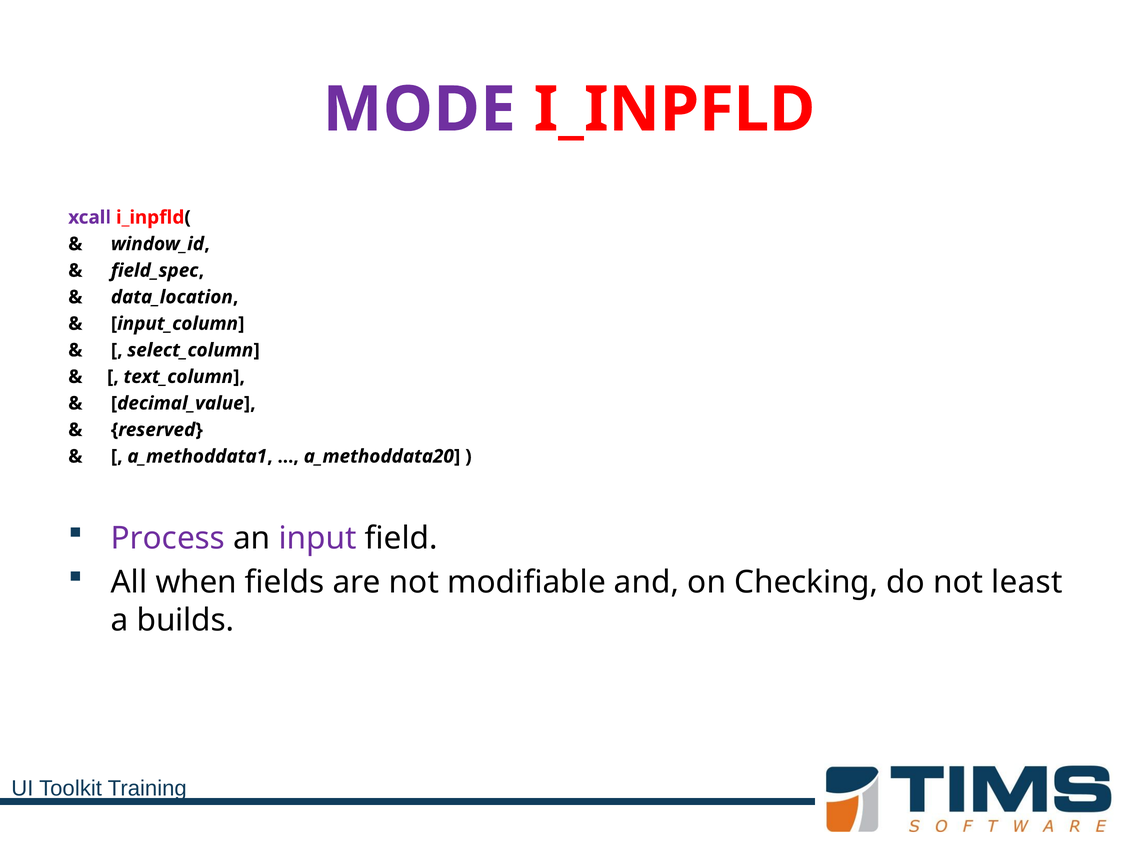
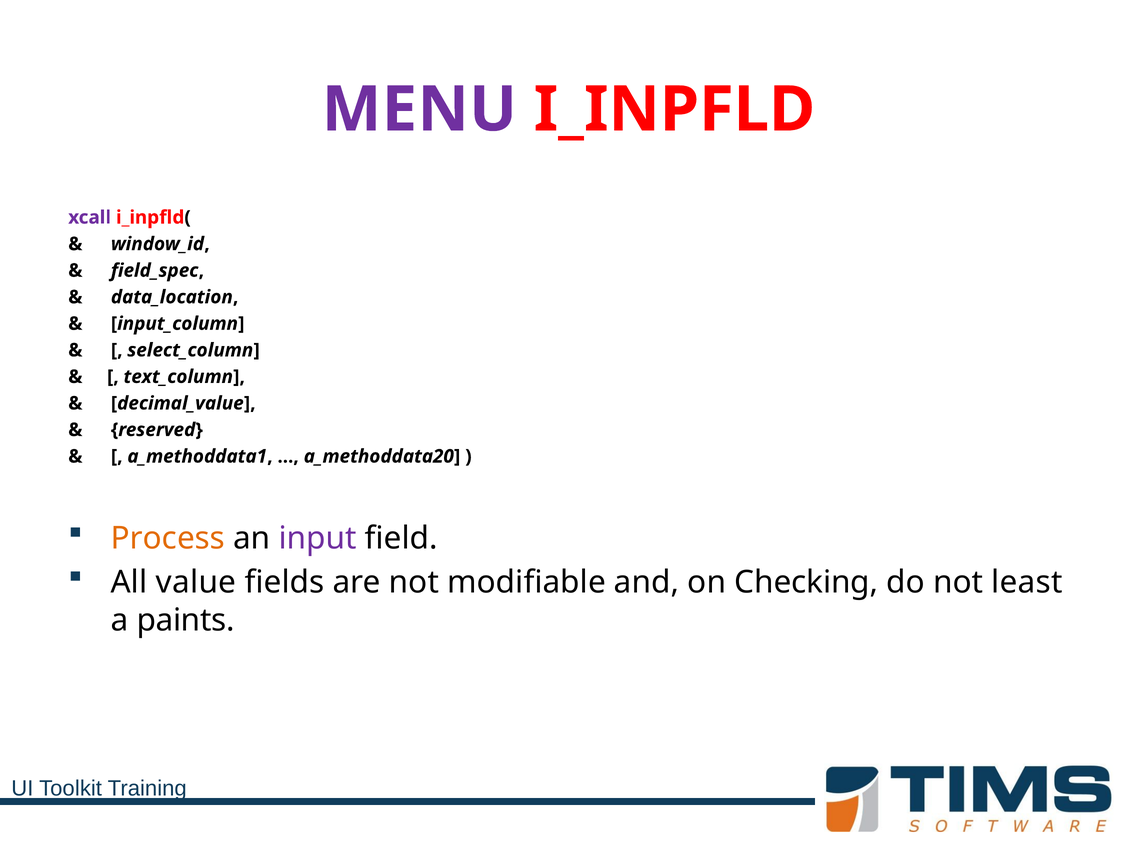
MODE: MODE -> MENU (419, 110)
Process colour: purple -> orange (168, 538)
when: when -> value (196, 582)
builds: builds -> paints (185, 620)
